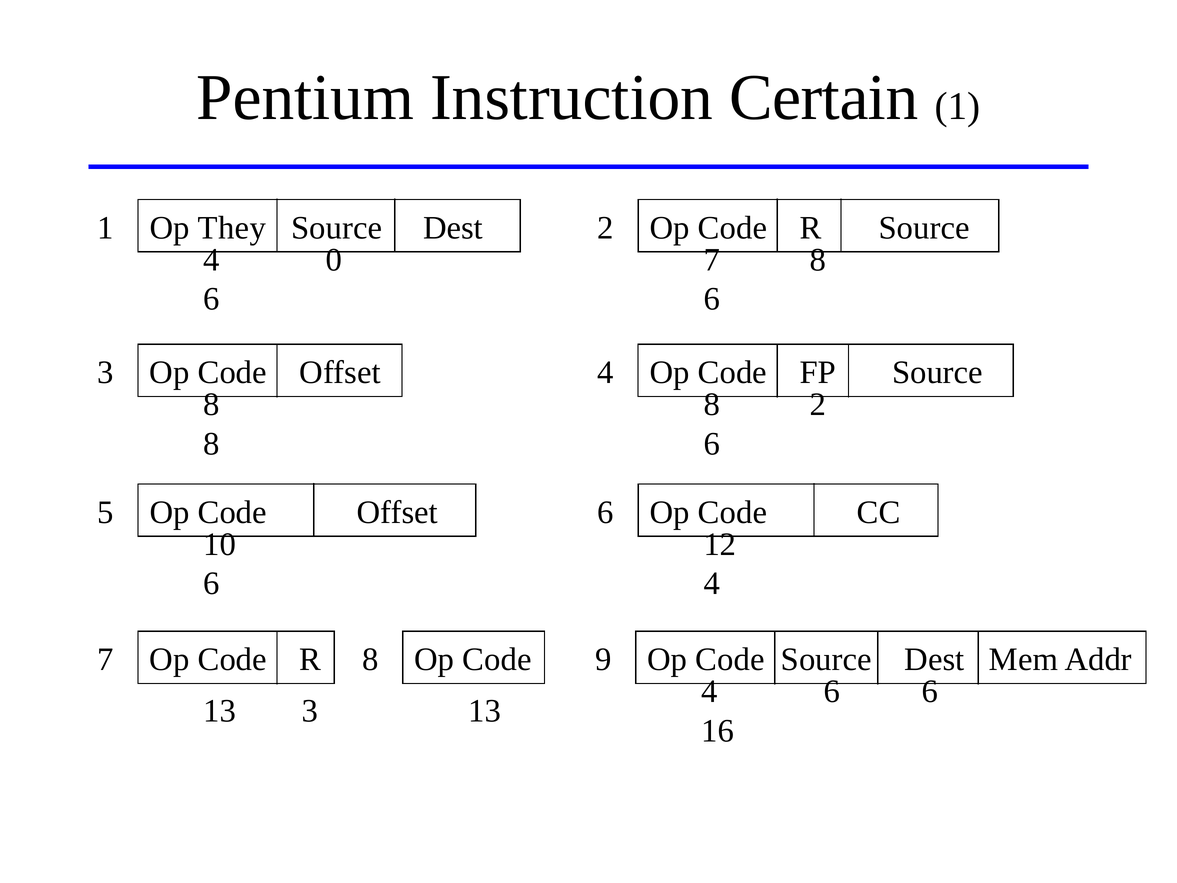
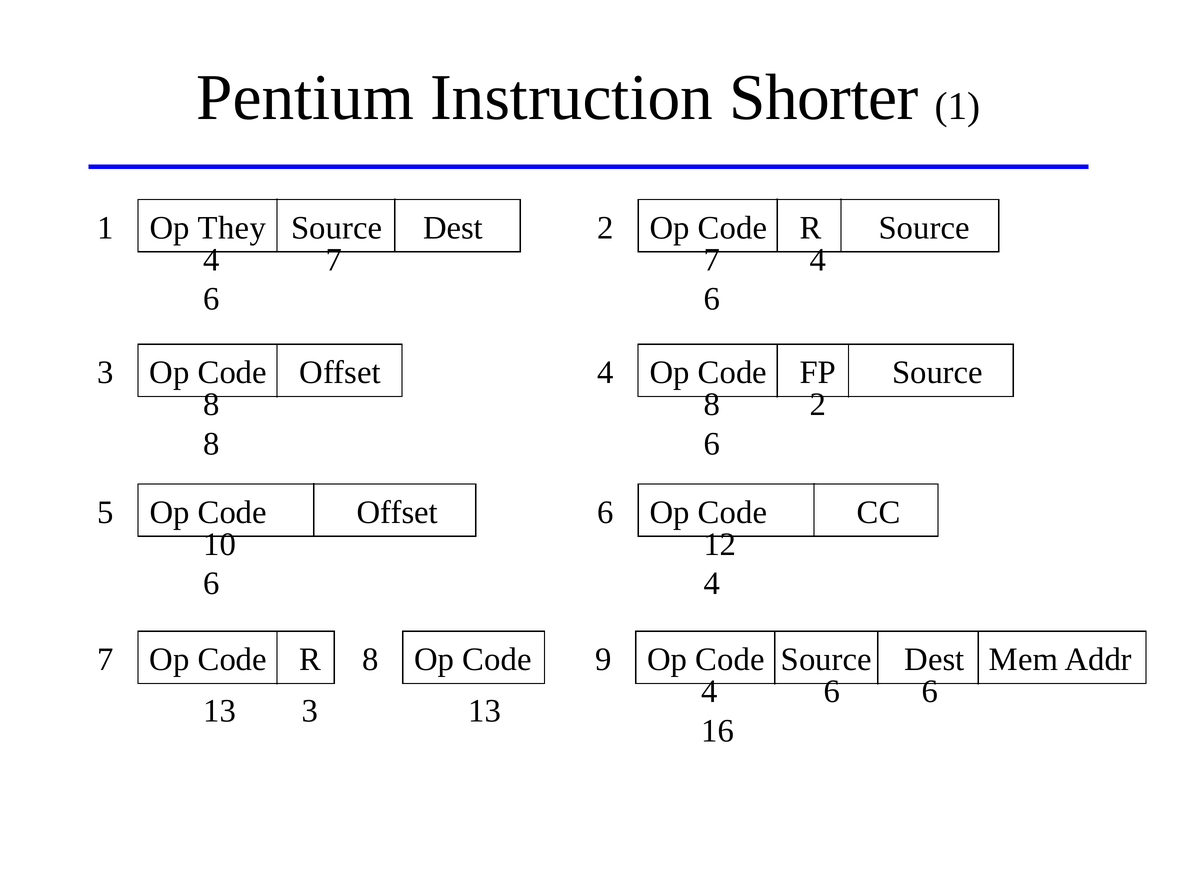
Certain: Certain -> Shorter (824, 98)
4 0: 0 -> 7 (334, 260)
7 8: 8 -> 4 (818, 260)
